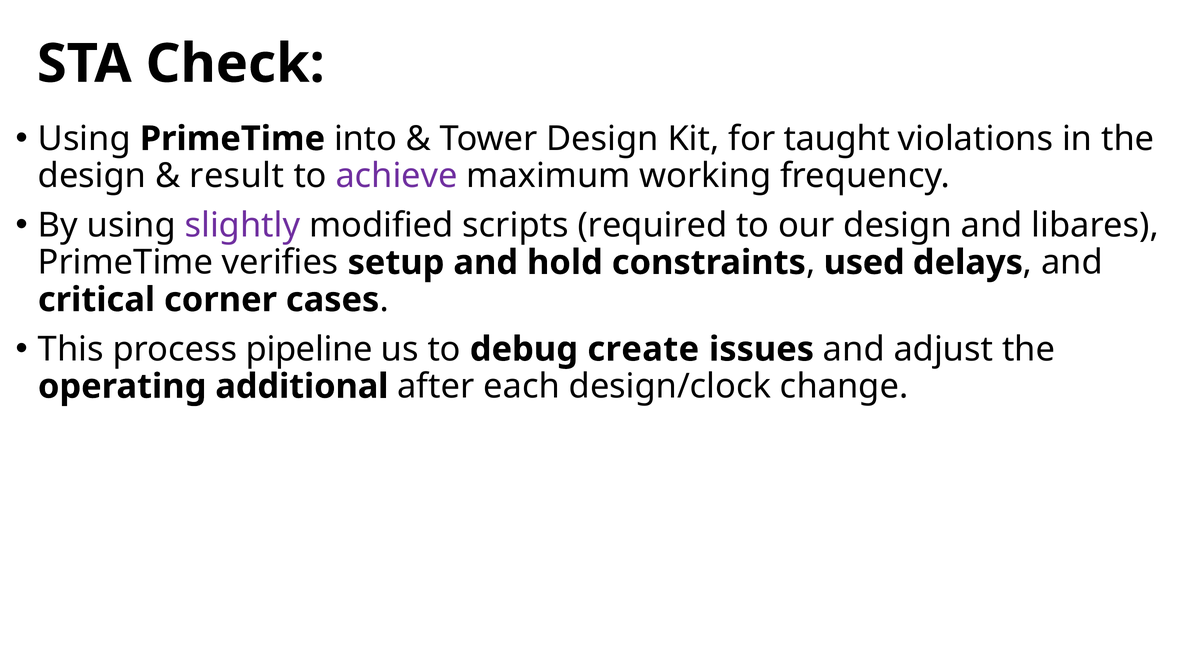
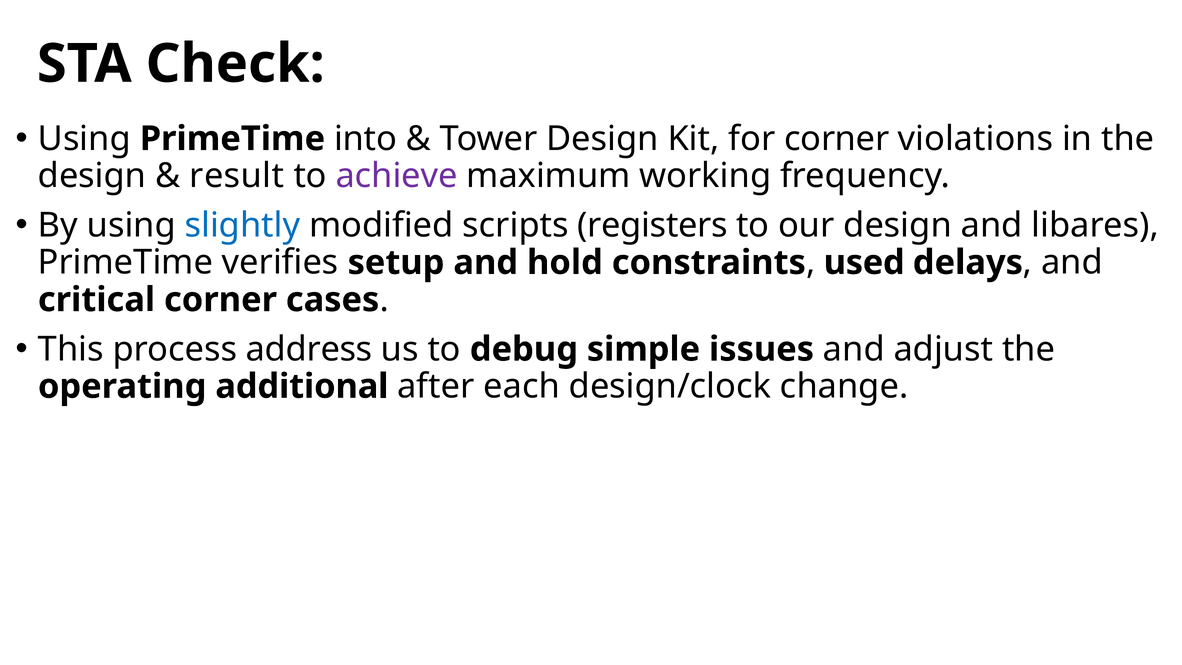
for taught: taught -> corner (837, 139)
slightly colour: purple -> blue (243, 225)
required: required -> registers (653, 225)
pipeline: pipeline -> address (309, 349)
create: create -> simple (643, 349)
